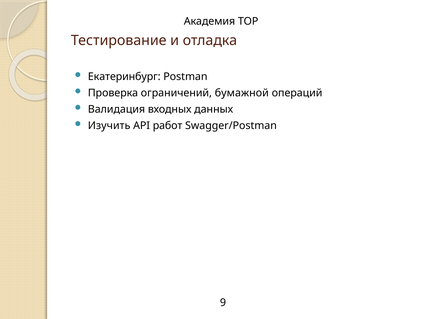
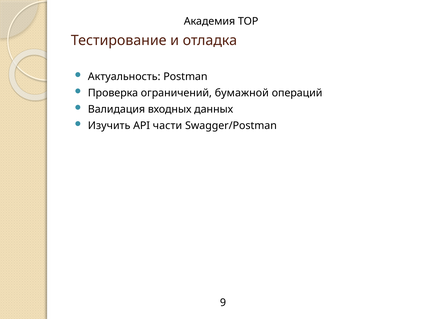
Екатеринбург: Екатеринбург -> Актуальность (124, 77)
работ: работ -> части (167, 125)
